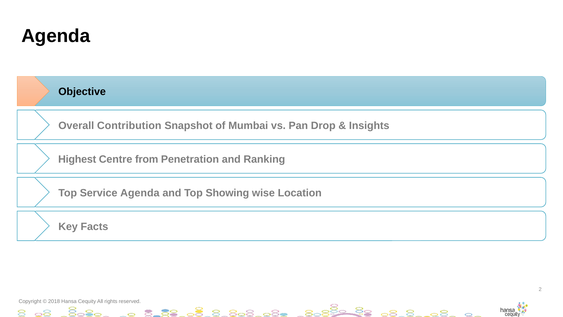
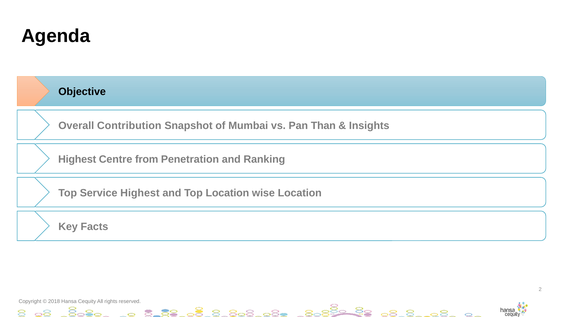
Drop: Drop -> Than (323, 125)
Service Agenda: Agenda -> Highest (140, 193)
Top Showing: Showing -> Location (227, 193)
